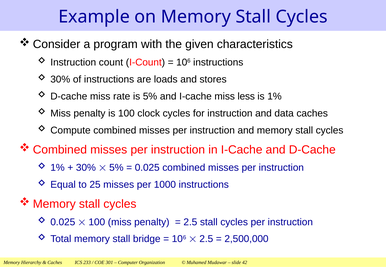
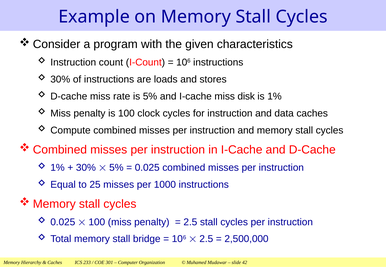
less: less -> disk (246, 96)
